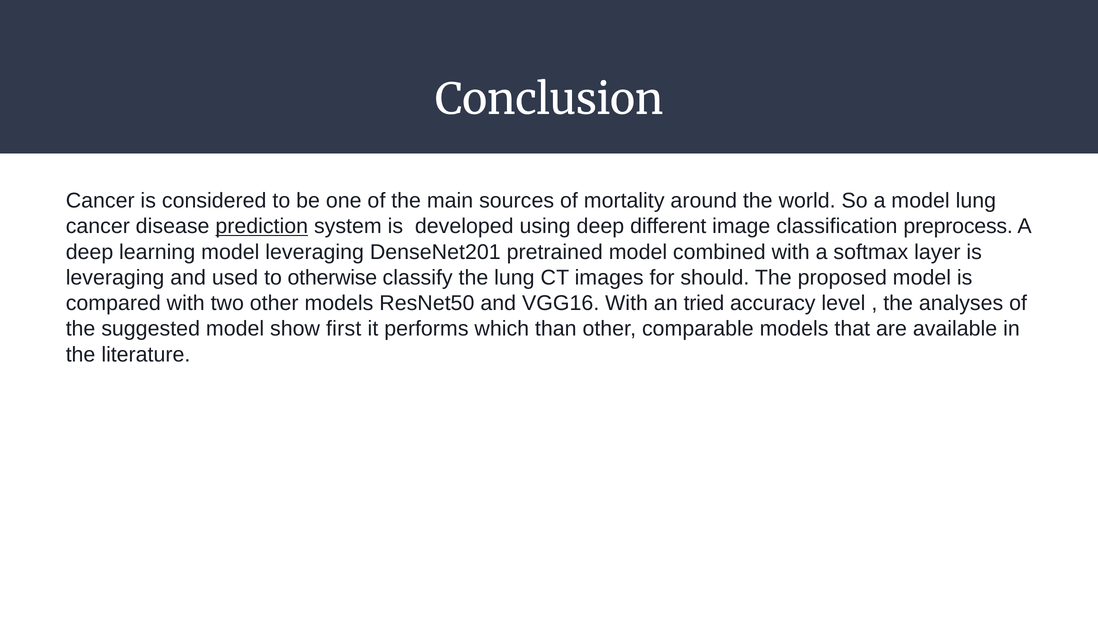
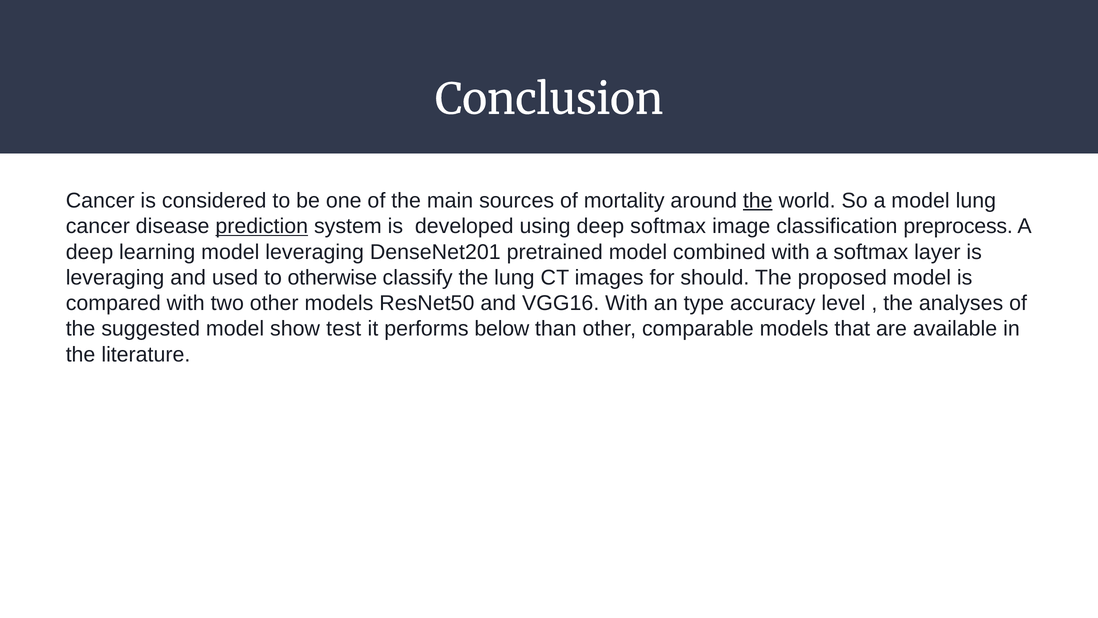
the underline: none -> present (758, 201)
deep different: different -> softmax (668, 226)
tried: tried -> type (704, 303)
first: first -> test (344, 329)
which: which -> below (502, 329)
